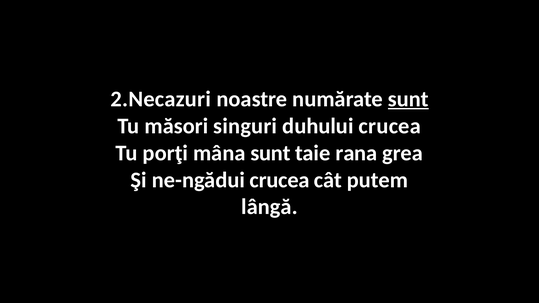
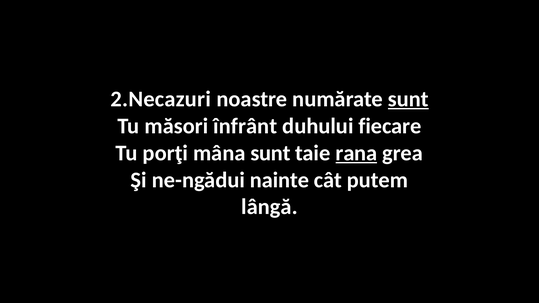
singuri: singuri -> înfrânt (245, 126)
duhului crucea: crucea -> fiecare (390, 126)
rana underline: none -> present (356, 153)
ne-ngădui crucea: crucea -> nainte (280, 180)
